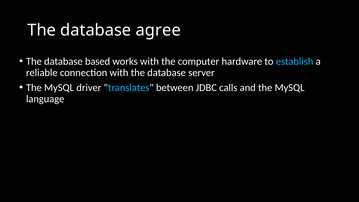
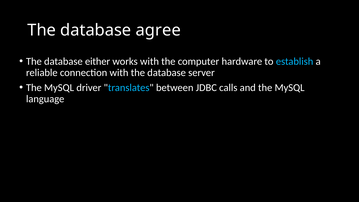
based: based -> either (98, 61)
